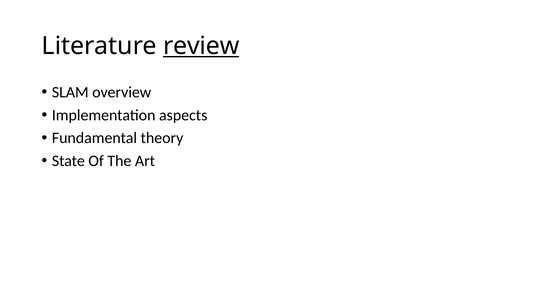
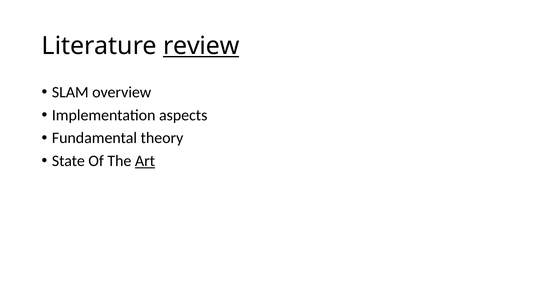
Art underline: none -> present (145, 161)
